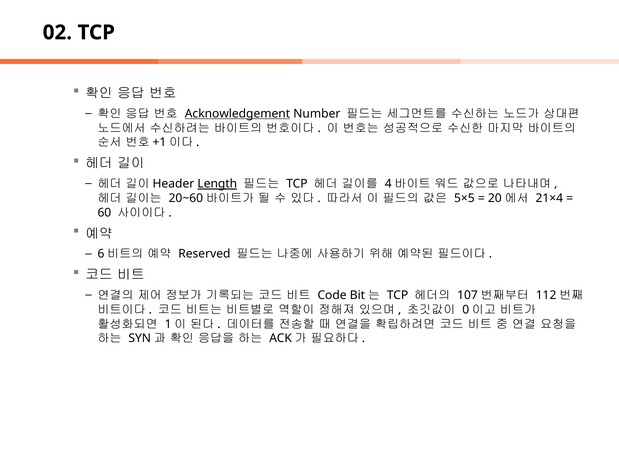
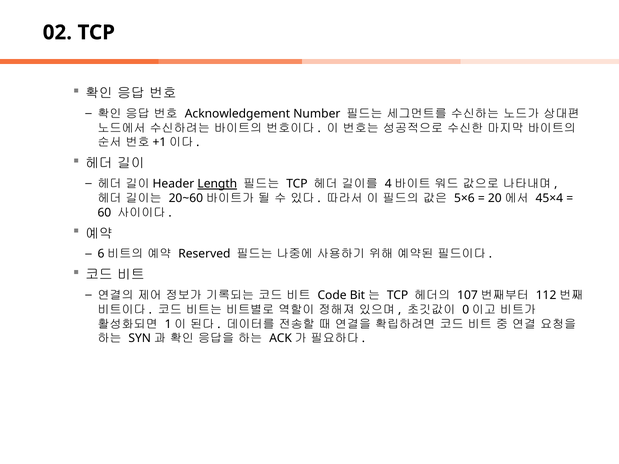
Acknowledgement underline: present -> none (237, 114)
5×5: 5×5 -> 5×6 (464, 198)
21×4: 21×4 -> 45×4 (549, 198)
